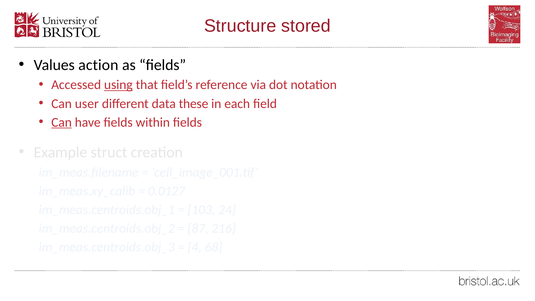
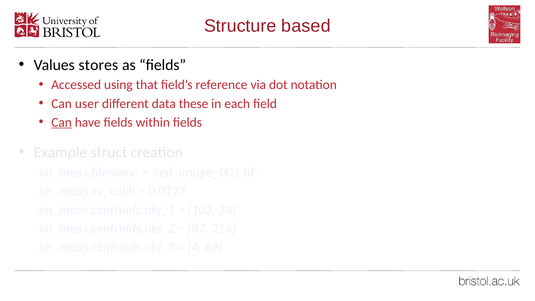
stored: stored -> based (306, 26)
action: action -> stores (98, 65)
using underline: present -> none (118, 85)
